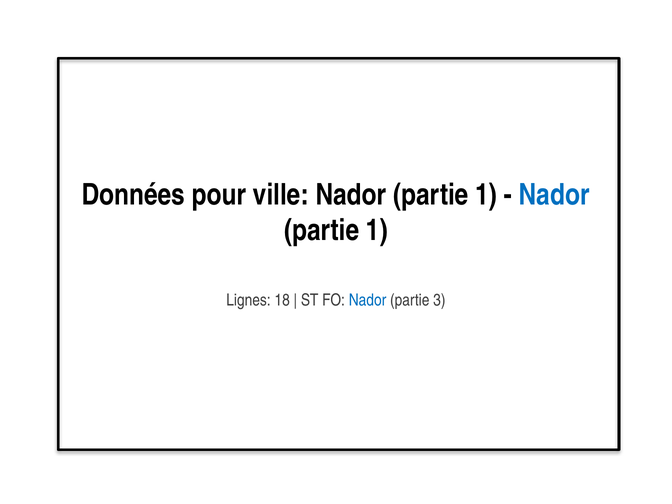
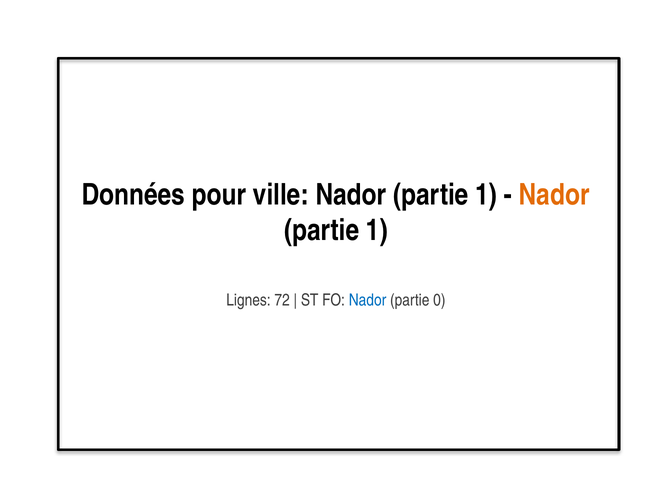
Nador colour: blue -> orange (554, 195)
18: 18 -> 72 (282, 300)
3: 3 -> 0 (439, 300)
